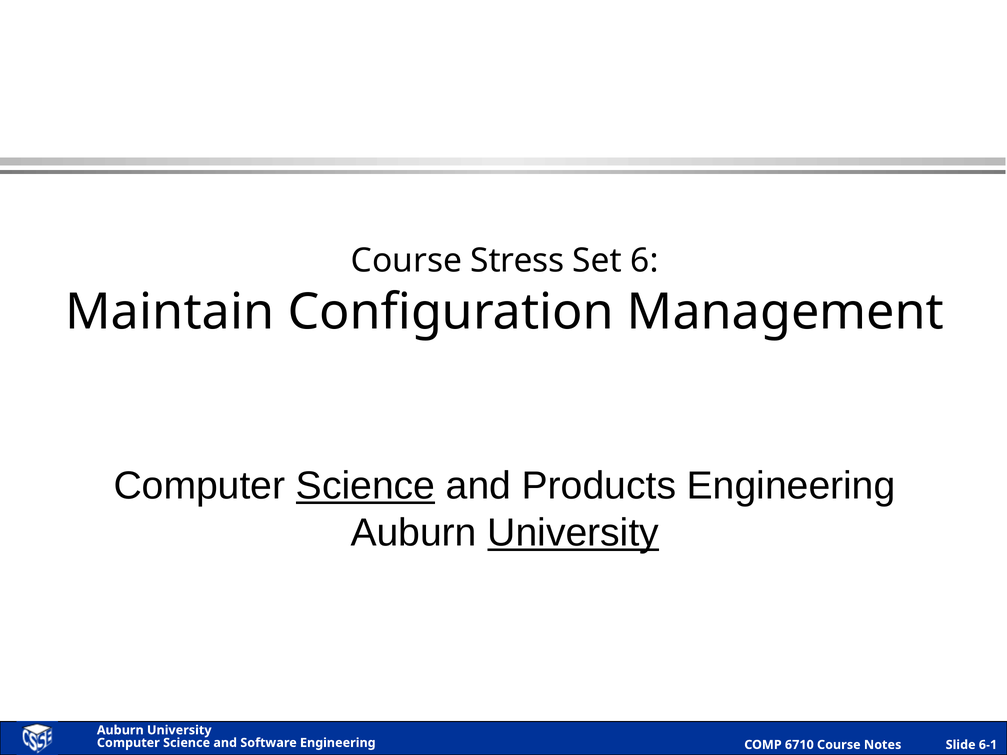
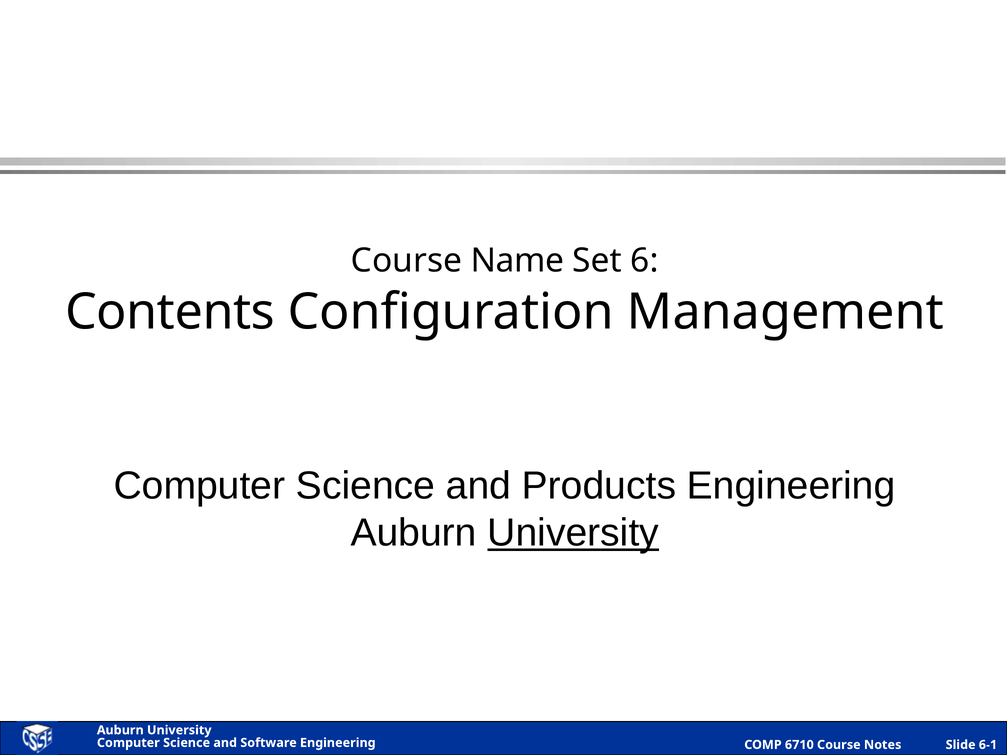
Stress: Stress -> Name (517, 261)
Maintain: Maintain -> Contents (170, 312)
Science underline: present -> none (366, 486)
